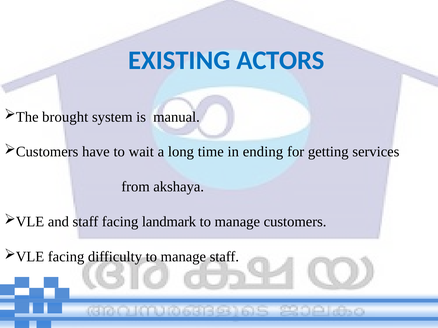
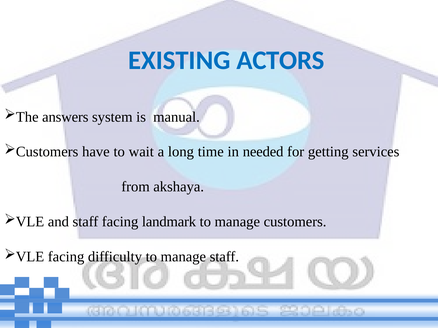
brought: brought -> answers (65, 117)
ending: ending -> needed (263, 152)
